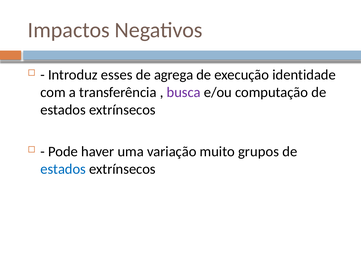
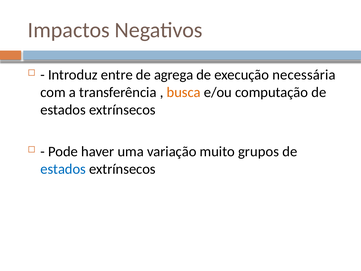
esses: esses -> entre (117, 75)
identidade: identidade -> necessária (304, 75)
busca colour: purple -> orange (184, 92)
